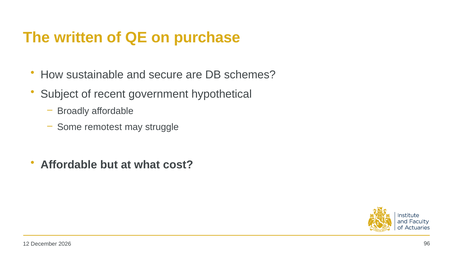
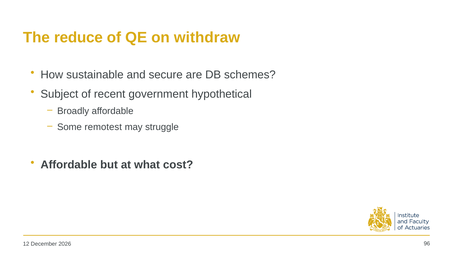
written: written -> reduce (78, 37)
purchase: purchase -> withdraw (207, 37)
